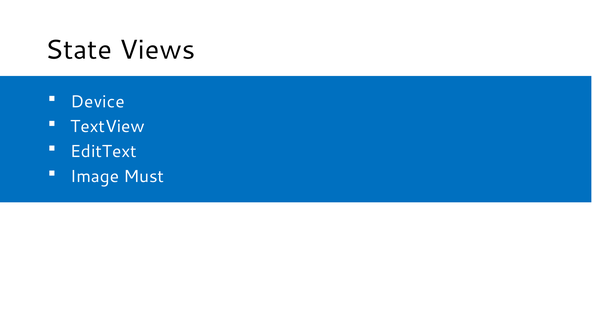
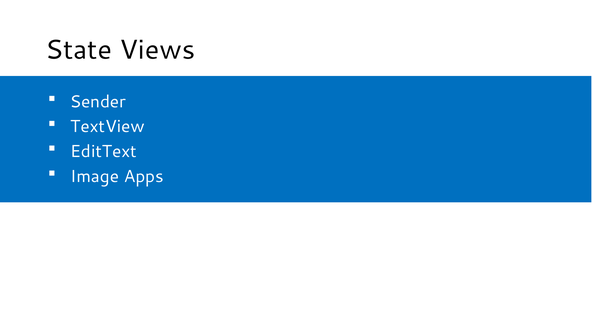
Device: Device -> Sender (98, 102)
Must: Must -> Apps (144, 176)
